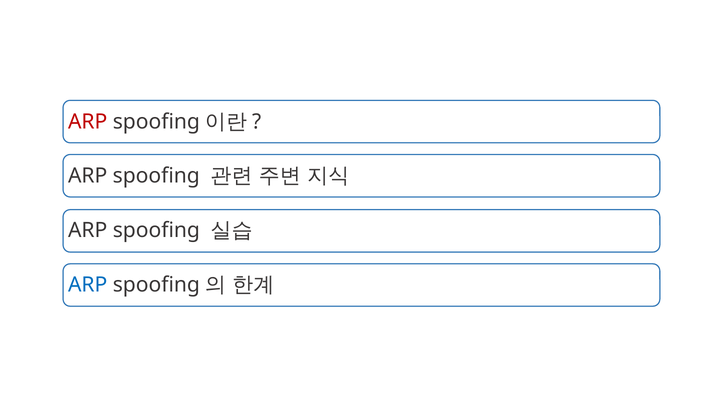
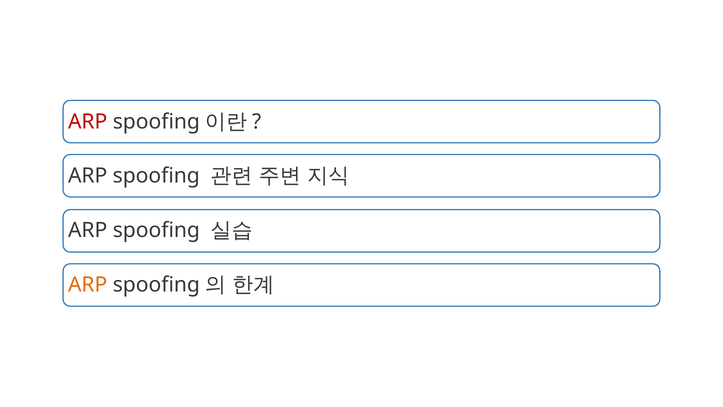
ARP colour: blue -> orange (88, 285)
